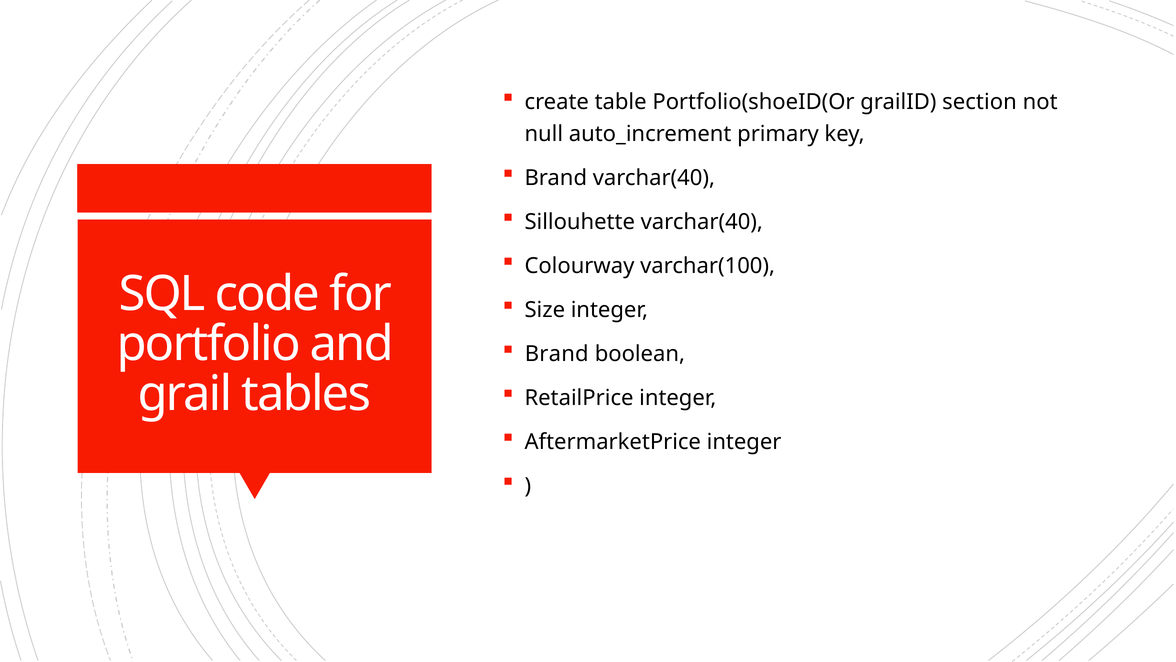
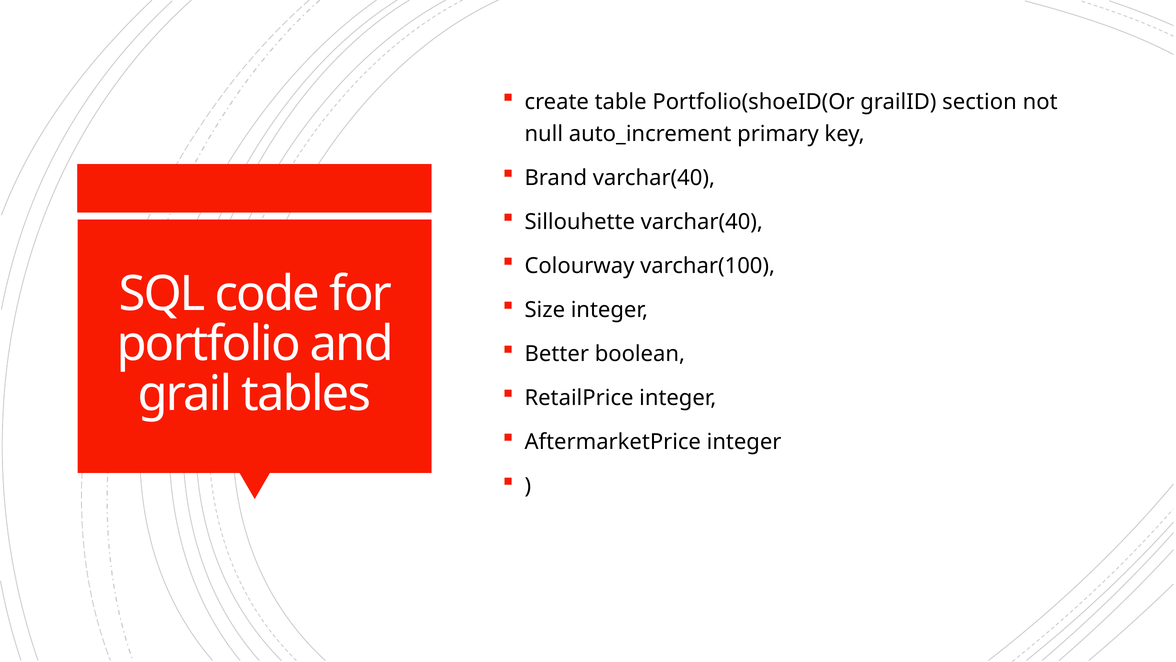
Brand: Brand -> Better (557, 354)
